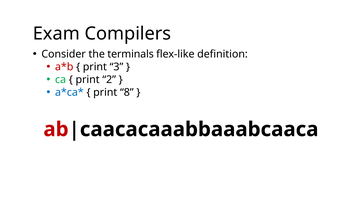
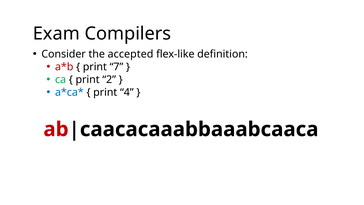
terminals: terminals -> accepted (130, 54)
3: 3 -> 7 (116, 67)
8: 8 -> 4 (127, 92)
